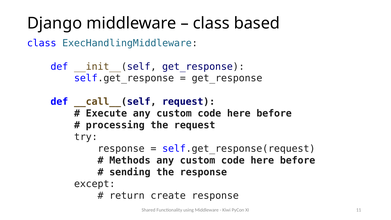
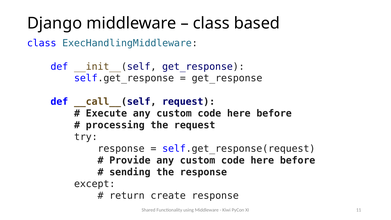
Methods: Methods -> Provide (130, 160)
